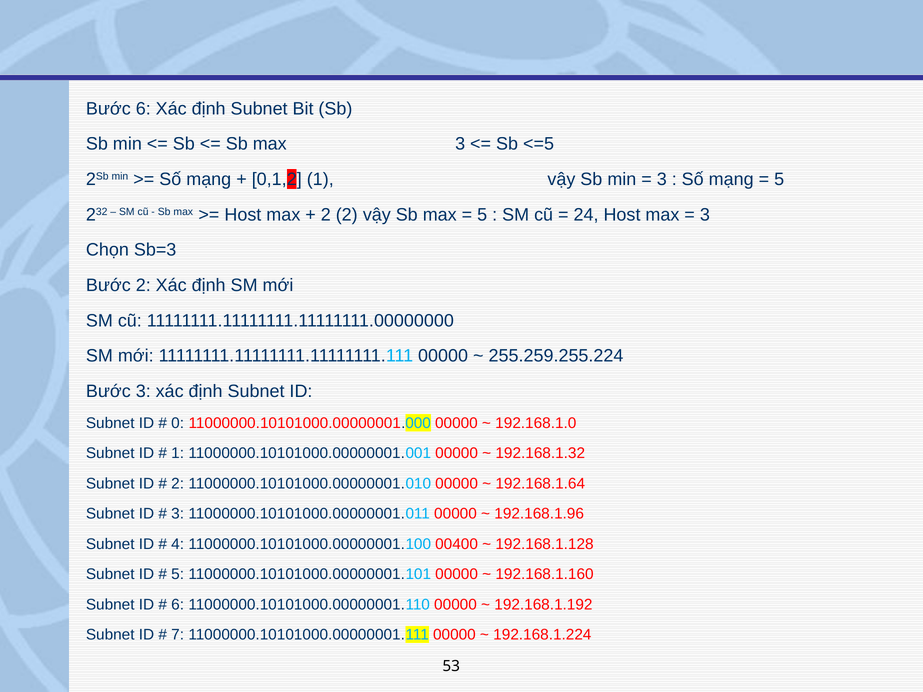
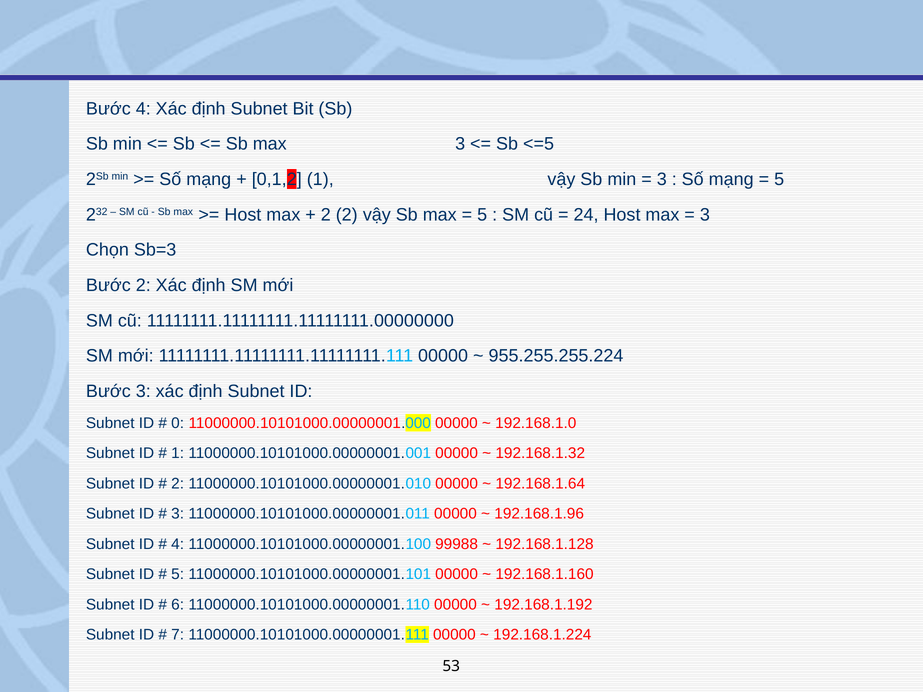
Bước 6: 6 -> 4 (143, 109)
255.259.255.224: 255.259.255.224 -> 955.255.255.224 (556, 356)
00400: 00400 -> 99988 (457, 544)
